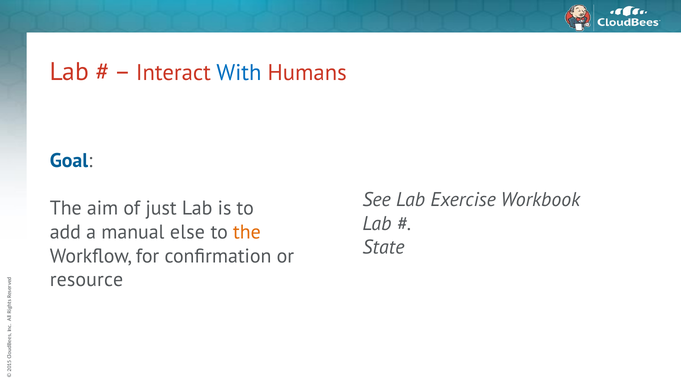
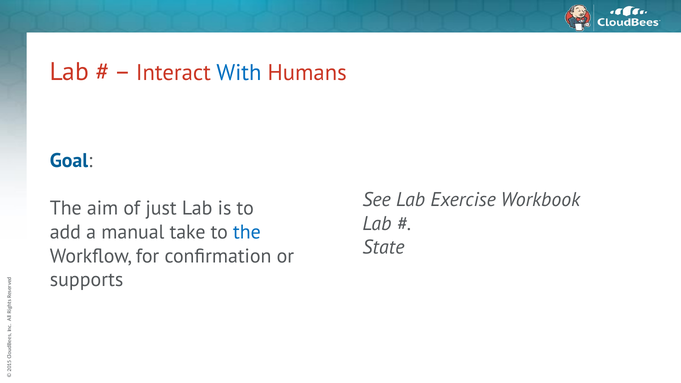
else: else -> take (188, 232)
the colour: orange -> blue (247, 232)
resource: resource -> supports (87, 280)
